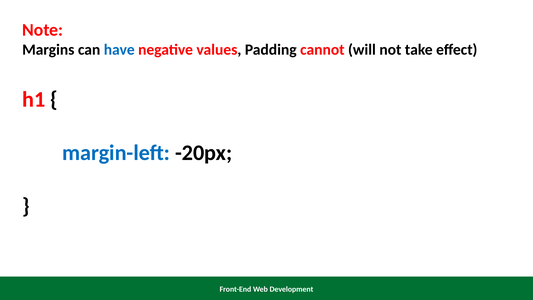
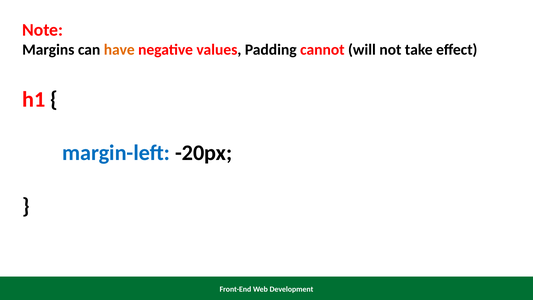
have colour: blue -> orange (119, 50)
